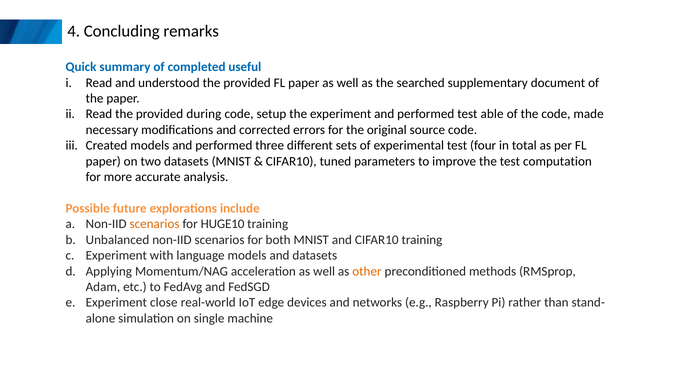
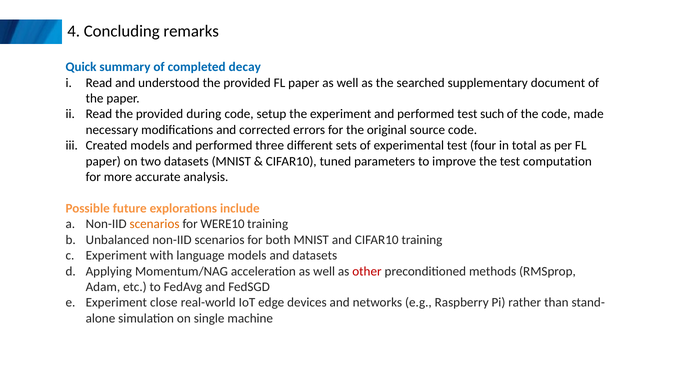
useful: useful -> decay (245, 67)
able: able -> such (492, 114)
HUGE10: HUGE10 -> WERE10 (223, 224)
other colour: orange -> red (367, 271)
